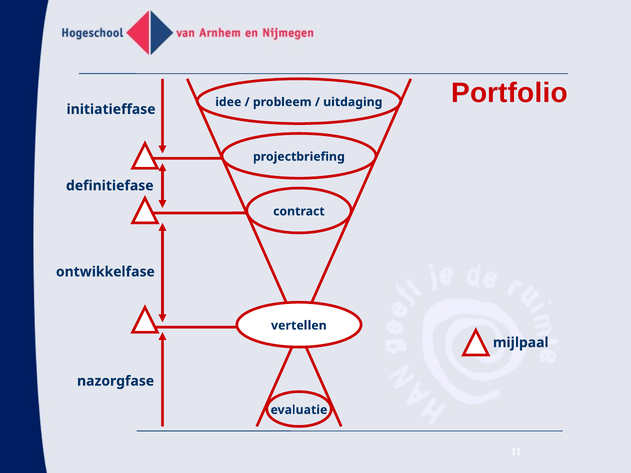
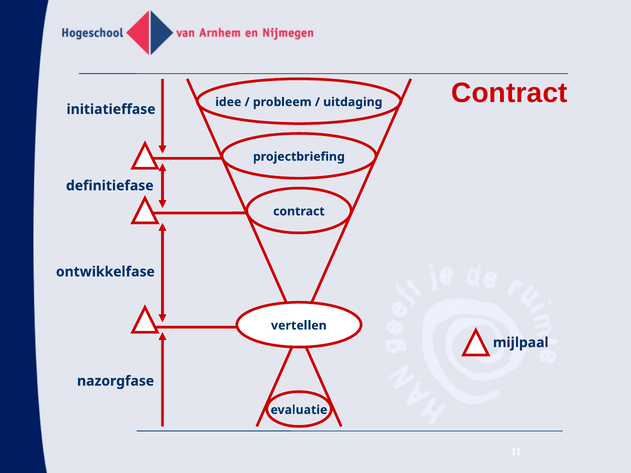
Portfolio: Portfolio -> Contract (510, 93)
